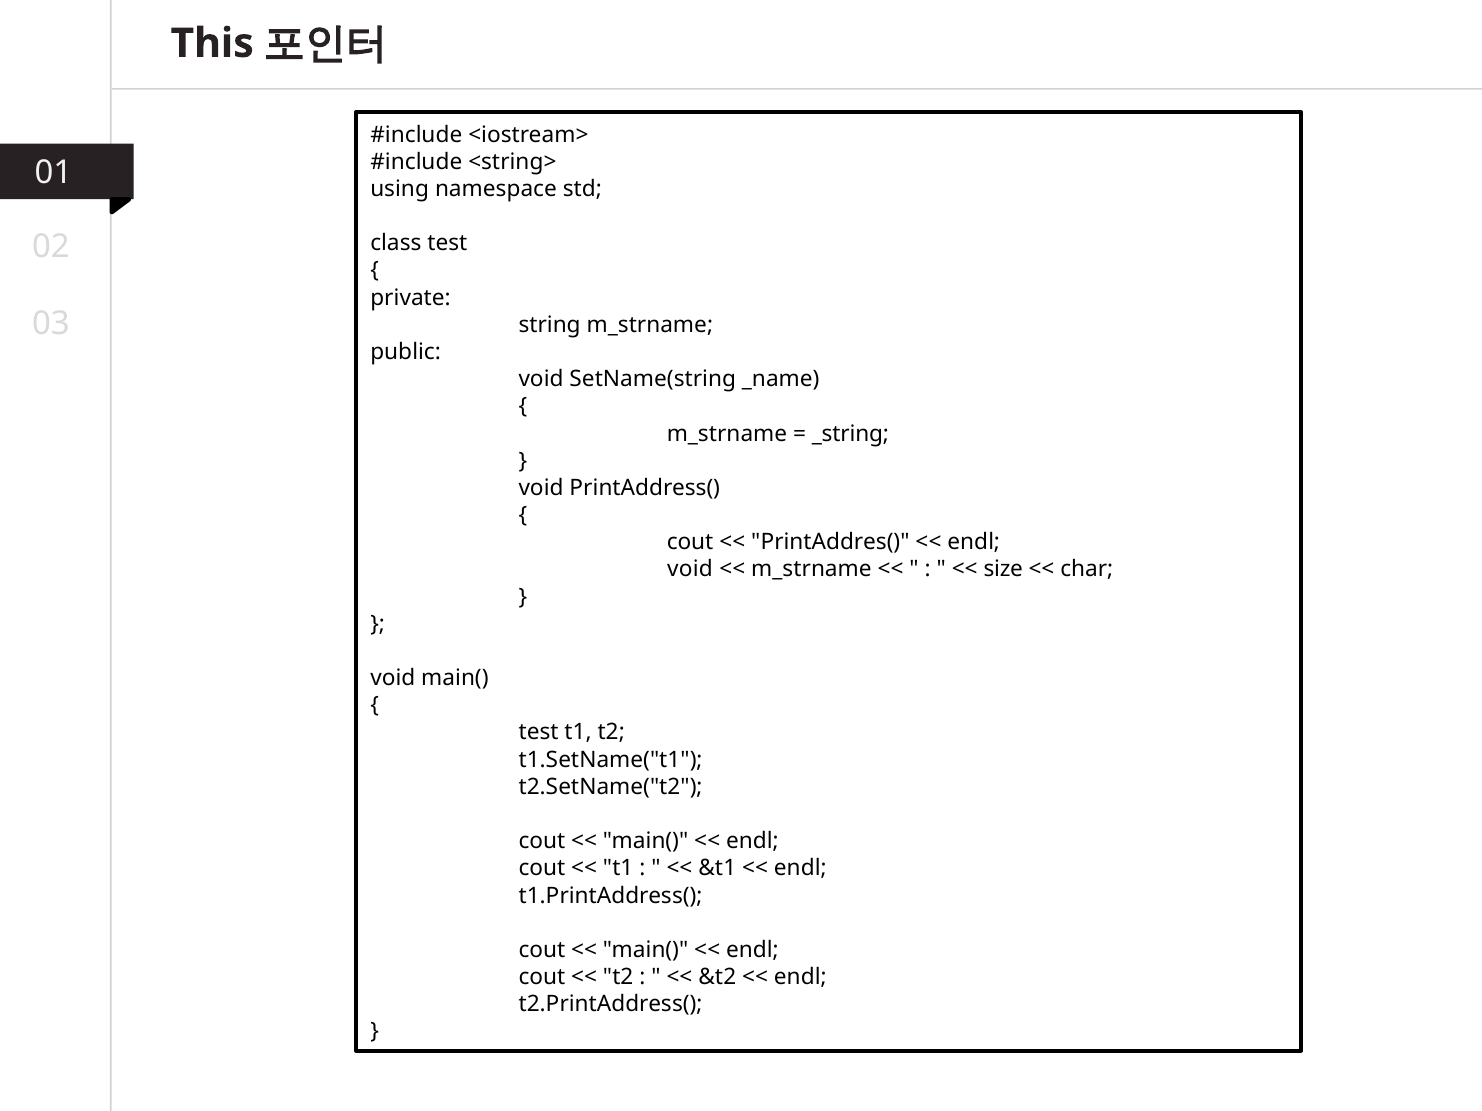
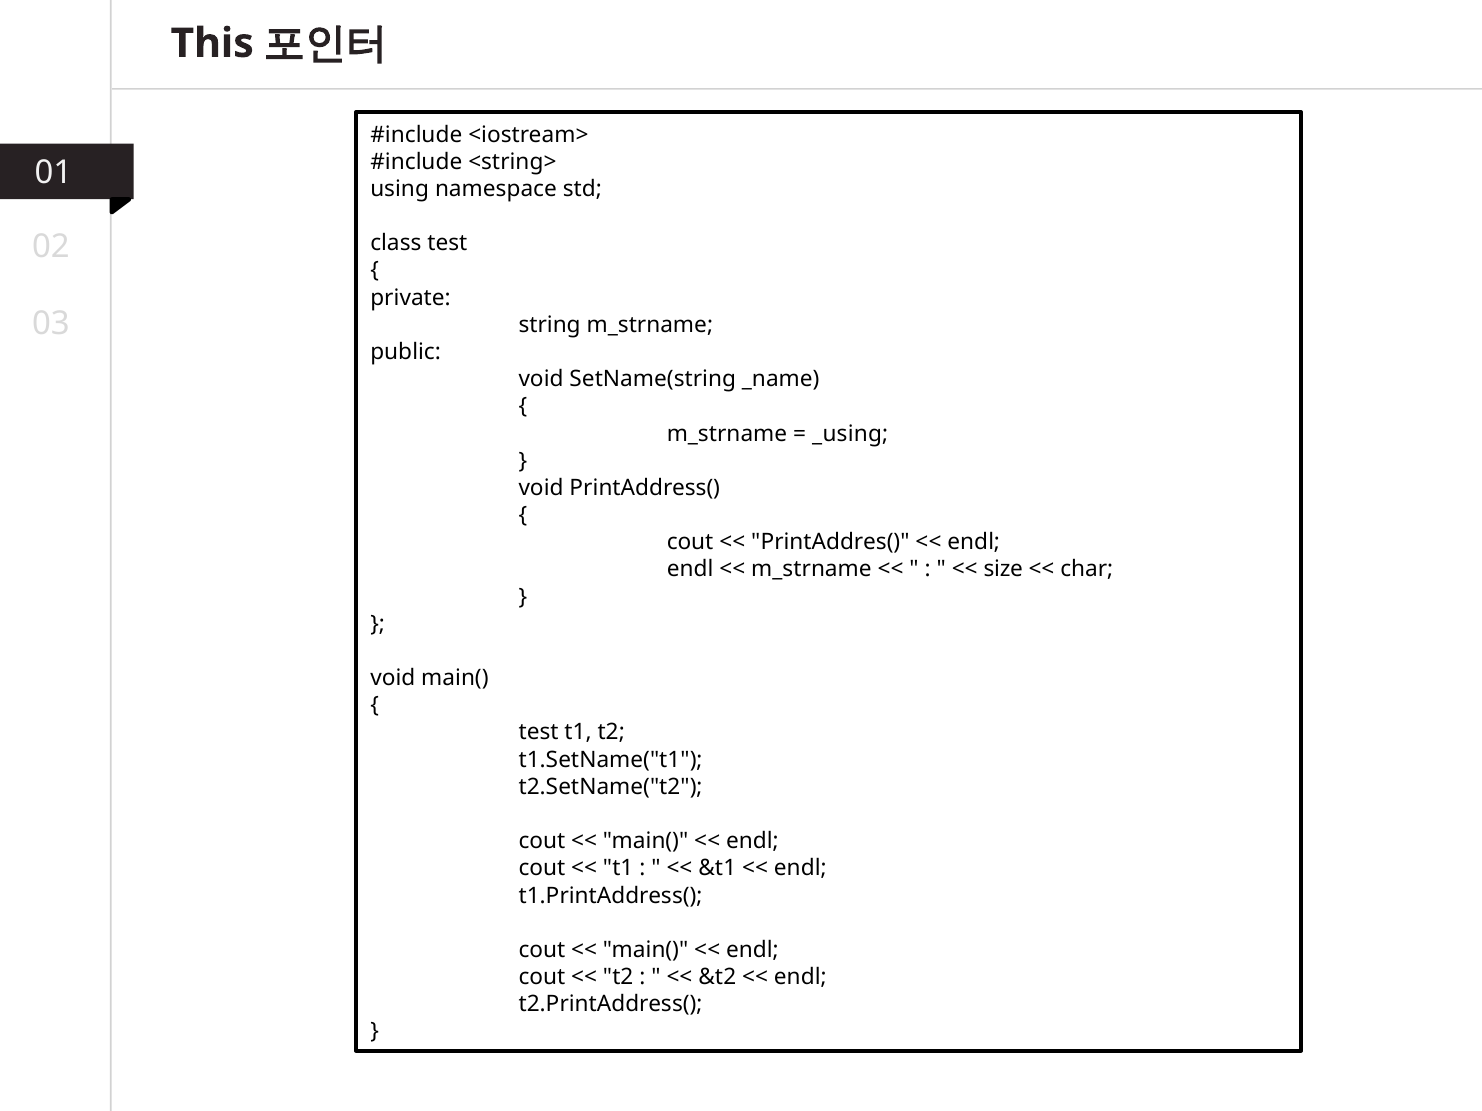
_string: _string -> _using (850, 434)
void: void -> endl (690, 570)
